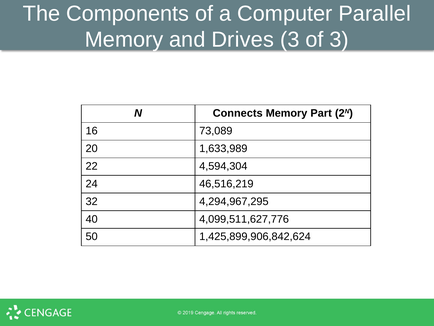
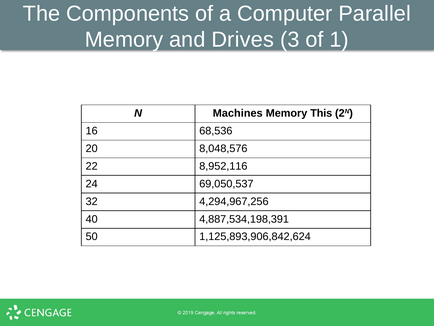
of 3: 3 -> 1 (339, 40)
Connects: Connects -> Machines (238, 113)
Part: Part -> This (321, 113)
73,089: 73,089 -> 68,536 (216, 131)
1,633,989: 1,633,989 -> 8,048,576 (223, 148)
4,594,304: 4,594,304 -> 8,952,116 (223, 166)
46,516,219: 46,516,219 -> 69,050,537 (226, 184)
4,294,967,295: 4,294,967,295 -> 4,294,967,256 (234, 201)
4,099,511,627,776: 4,099,511,627,776 -> 4,887,534,198,391 (244, 219)
1,425,899,906,842,624: 1,425,899,906,842,624 -> 1,125,893,906,842,624 (255, 236)
